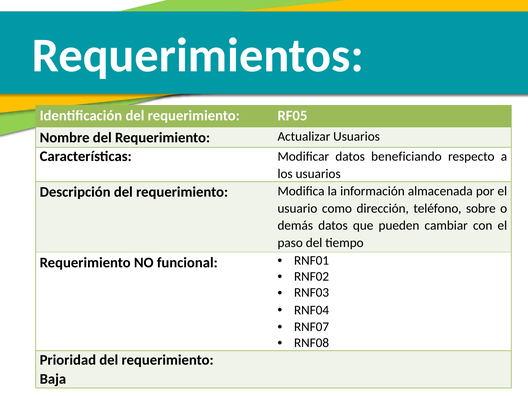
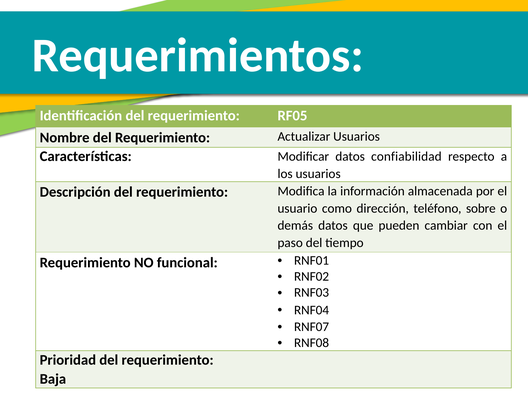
beneficiando: beneficiando -> confiabilidad (406, 157)
